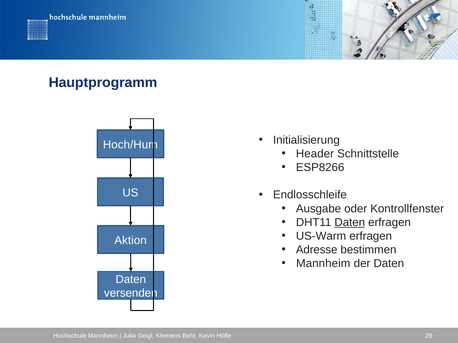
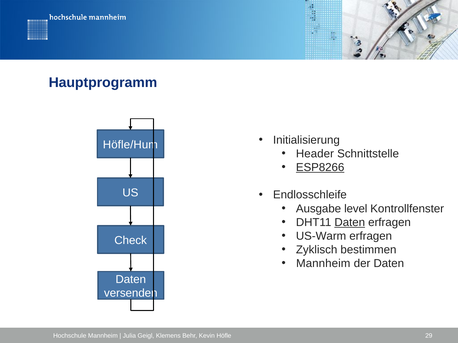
Hoch/Hum: Hoch/Hum -> Höfle/Hum (130, 145)
ESP8266 underline: none -> present (320, 168)
oder: oder -> level (356, 209)
Aktion: Aktion -> Check (131, 241)
Adresse: Adresse -> Zyklisch (317, 250)
